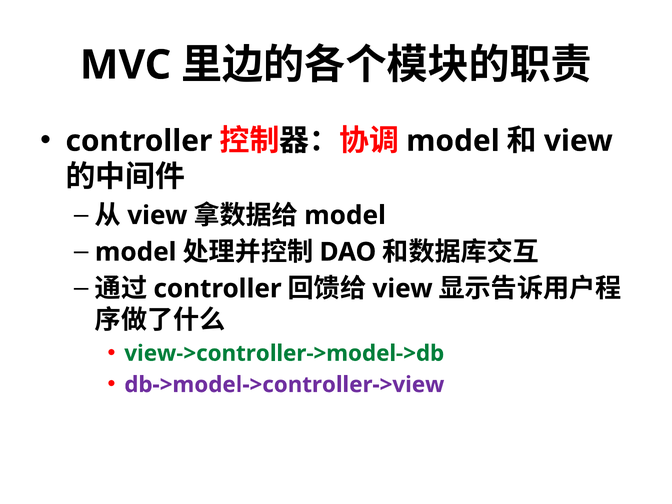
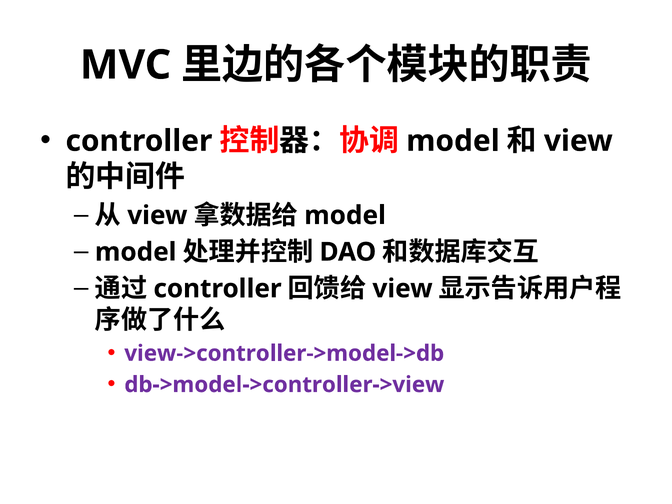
view->controller->model->db colour: green -> purple (284, 353)
